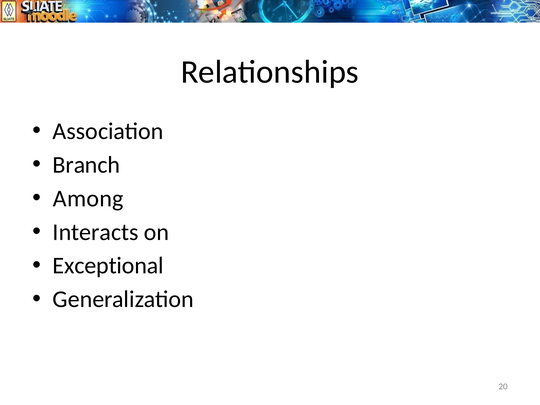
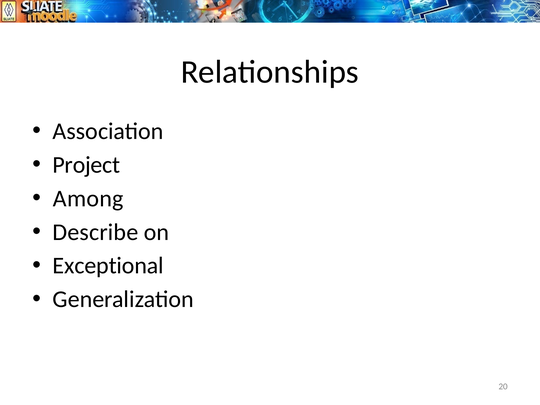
Branch: Branch -> Project (86, 165)
Interacts: Interacts -> Describe (95, 232)
